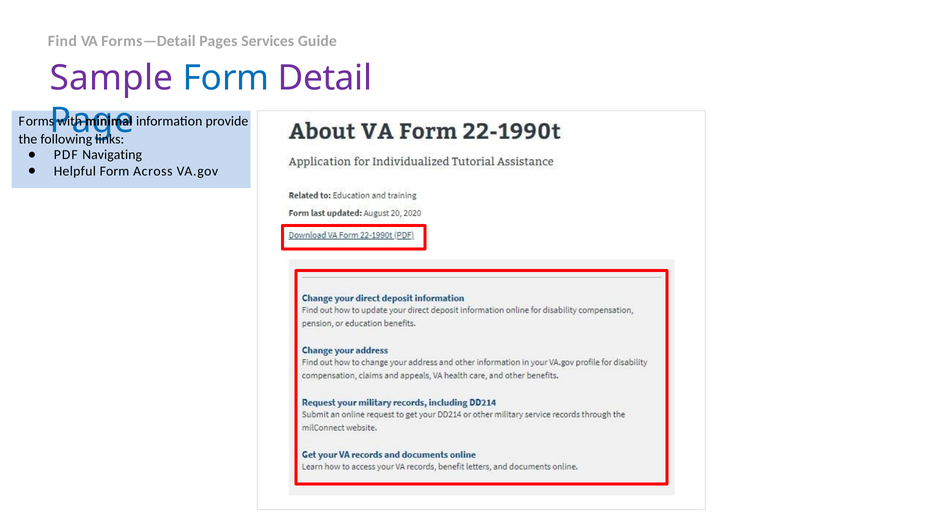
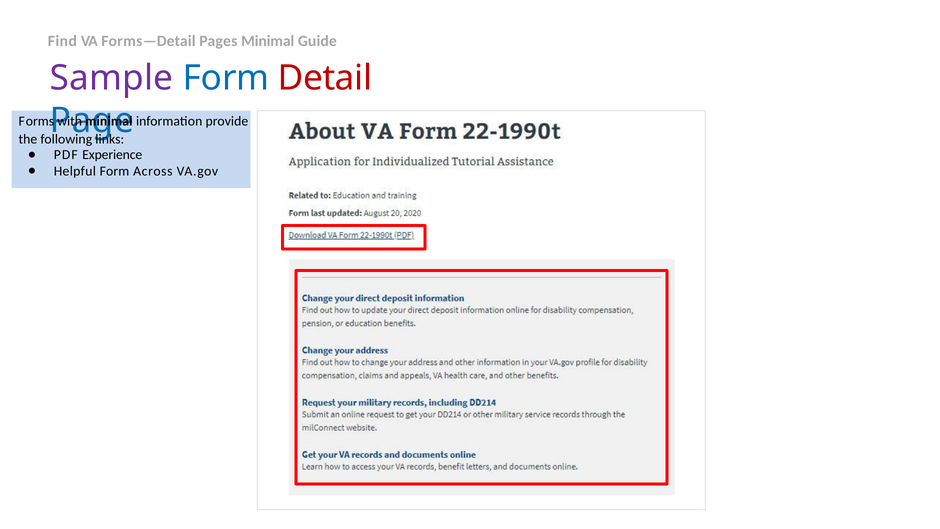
Pages Services: Services -> Minimal (268, 41)
Detail colour: purple -> red (325, 78)
Navigating: Navigating -> Experience (112, 155)
